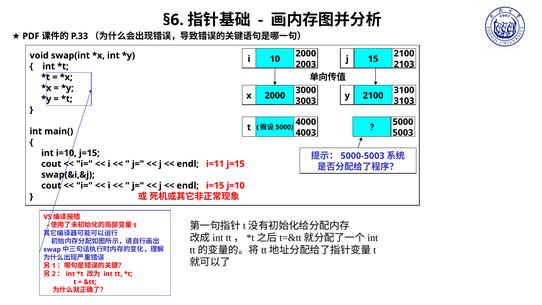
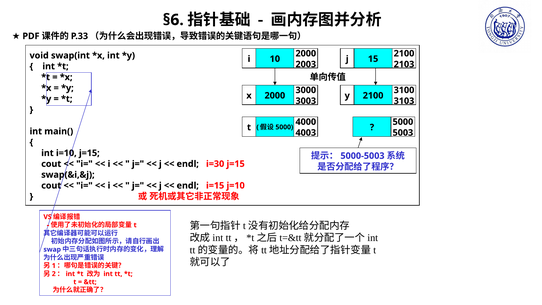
i=11: i=11 -> i=30 (215, 164)
